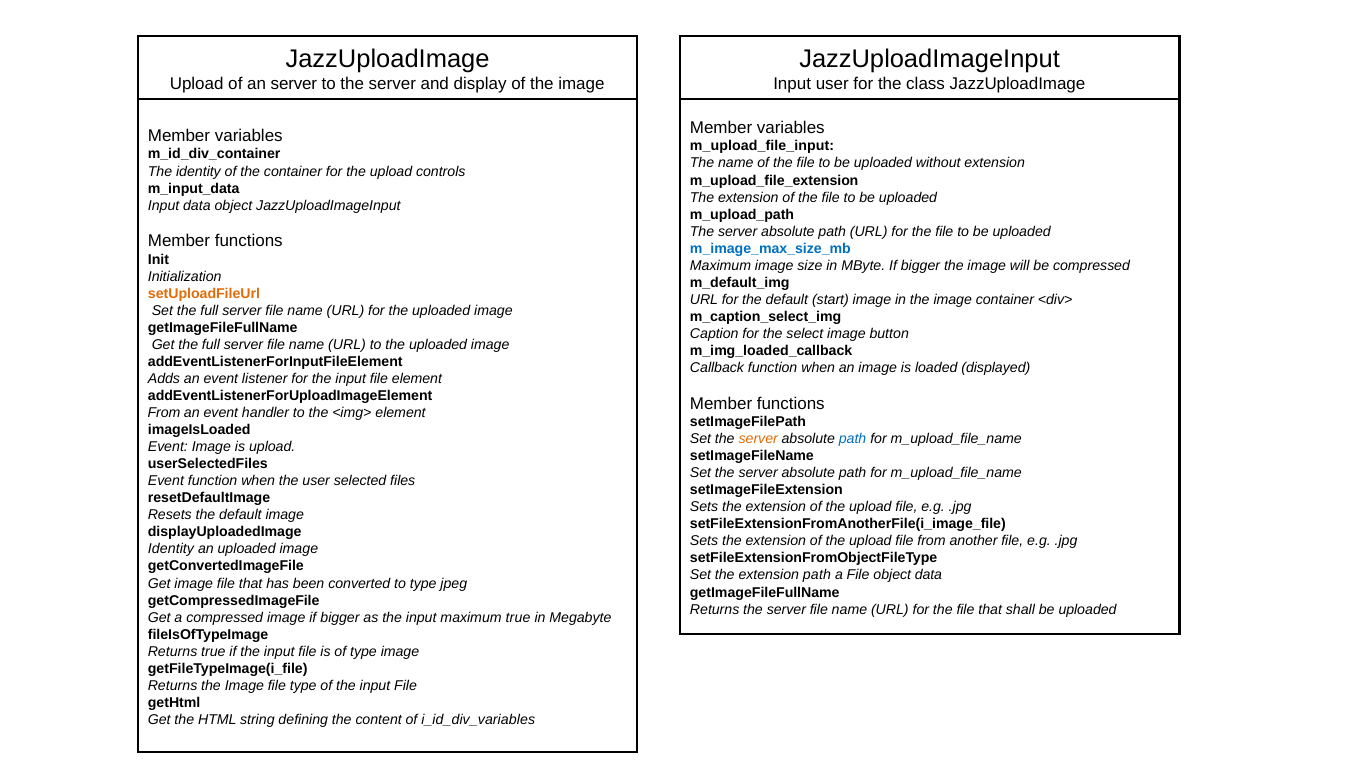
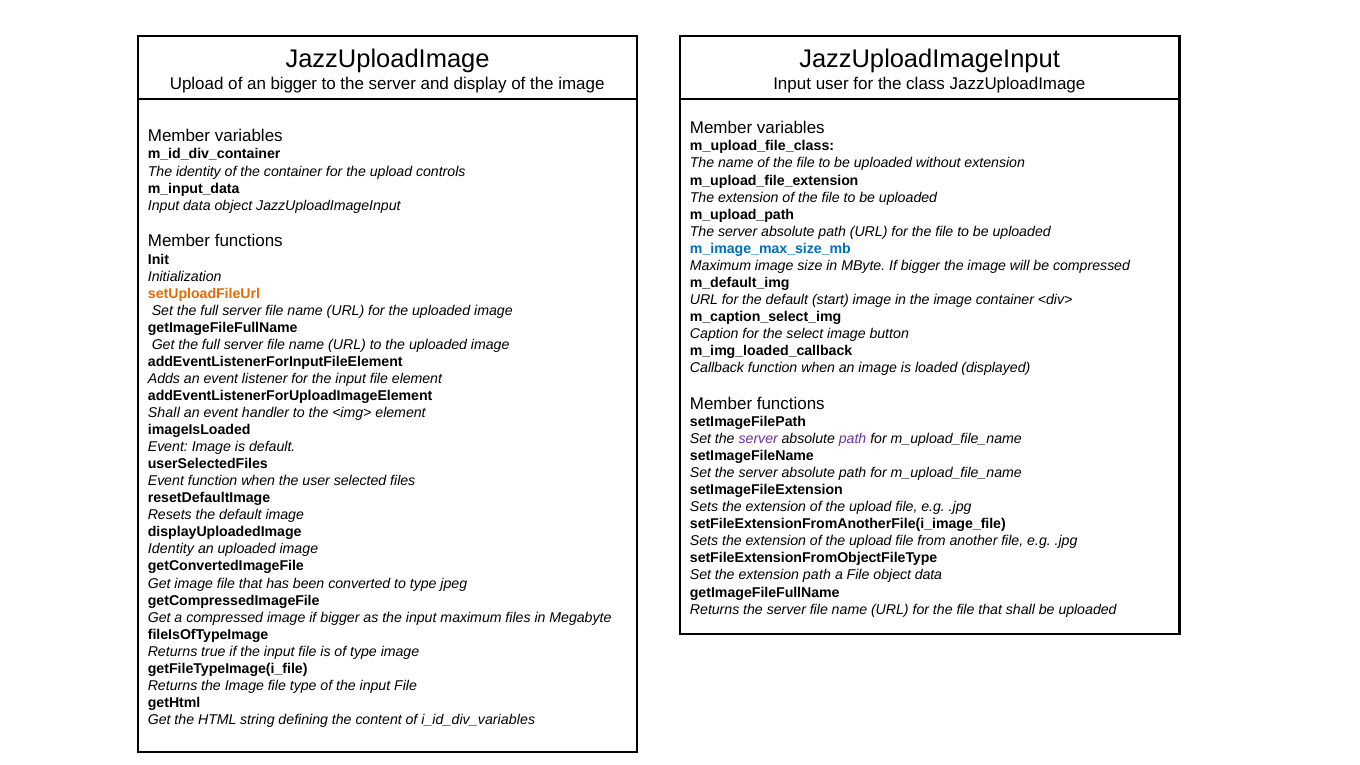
an server: server -> bigger (294, 84)
m_upload_file_input: m_upload_file_input -> m_upload_file_class (762, 146)
From: From -> Shall (164, 413)
server colour: orange -> purple (758, 439)
path colour: blue -> purple (853, 439)
is upload: upload -> default (272, 447)
maximum true: true -> files (518, 617)
